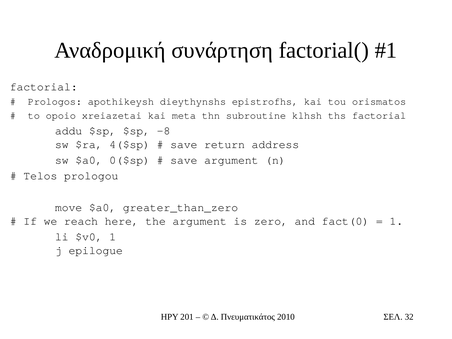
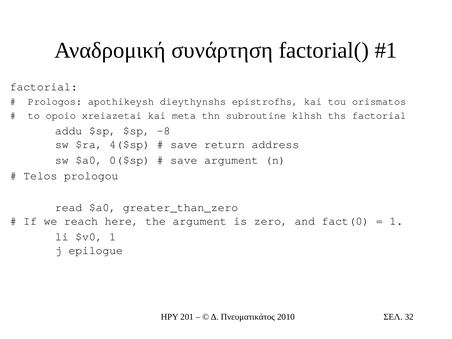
move: move -> read (69, 208)
